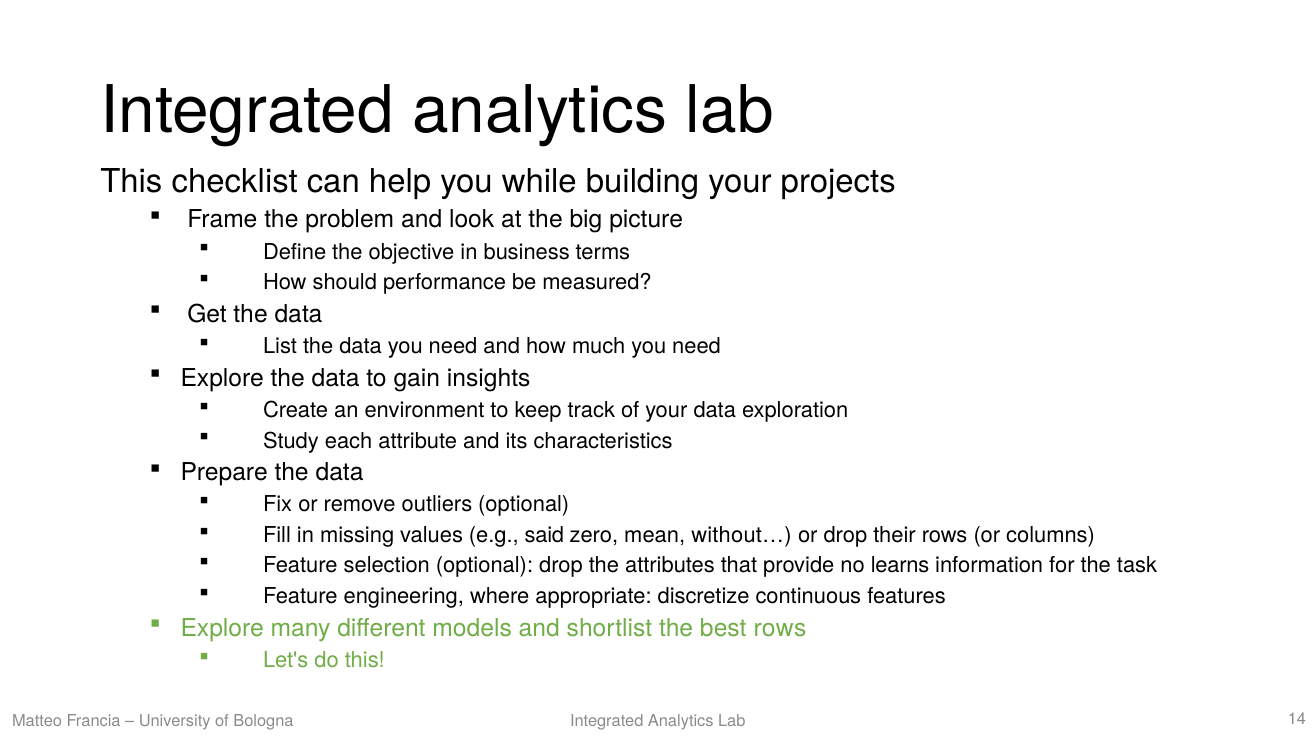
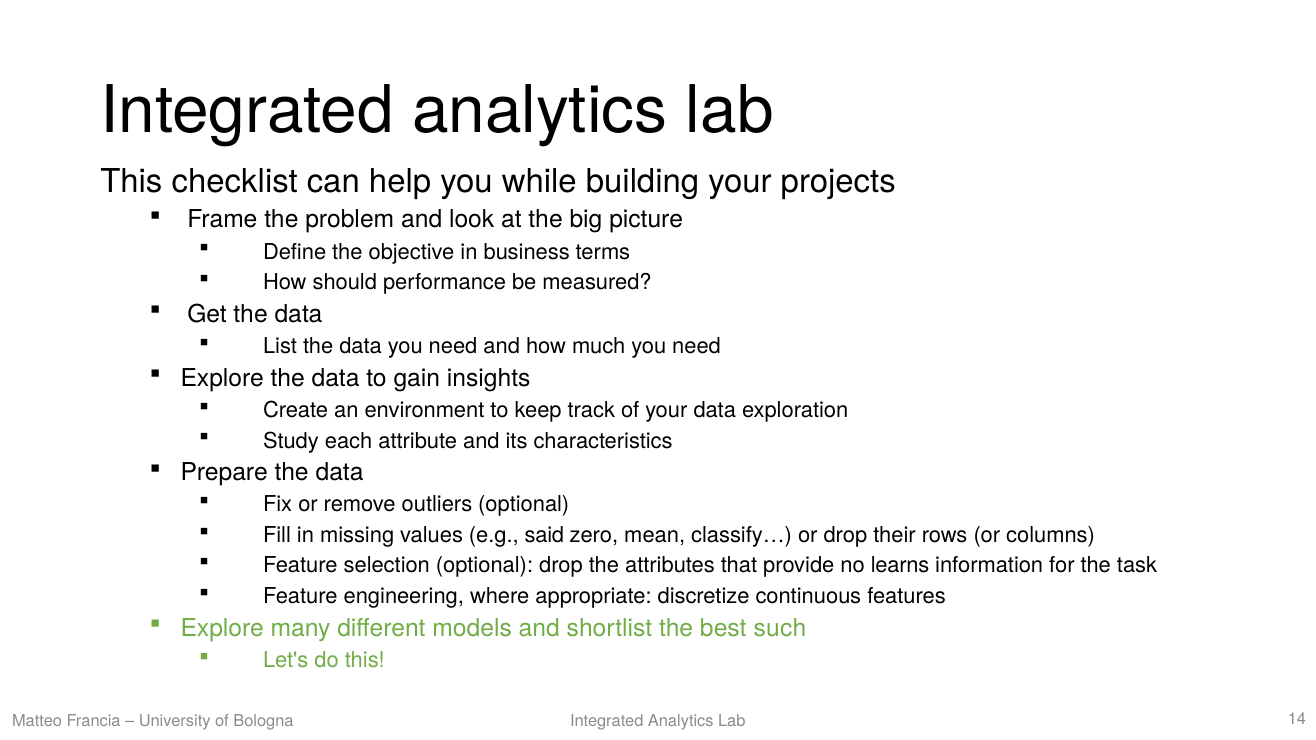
without…: without… -> classify… (742, 535)
best rows: rows -> such (780, 628)
